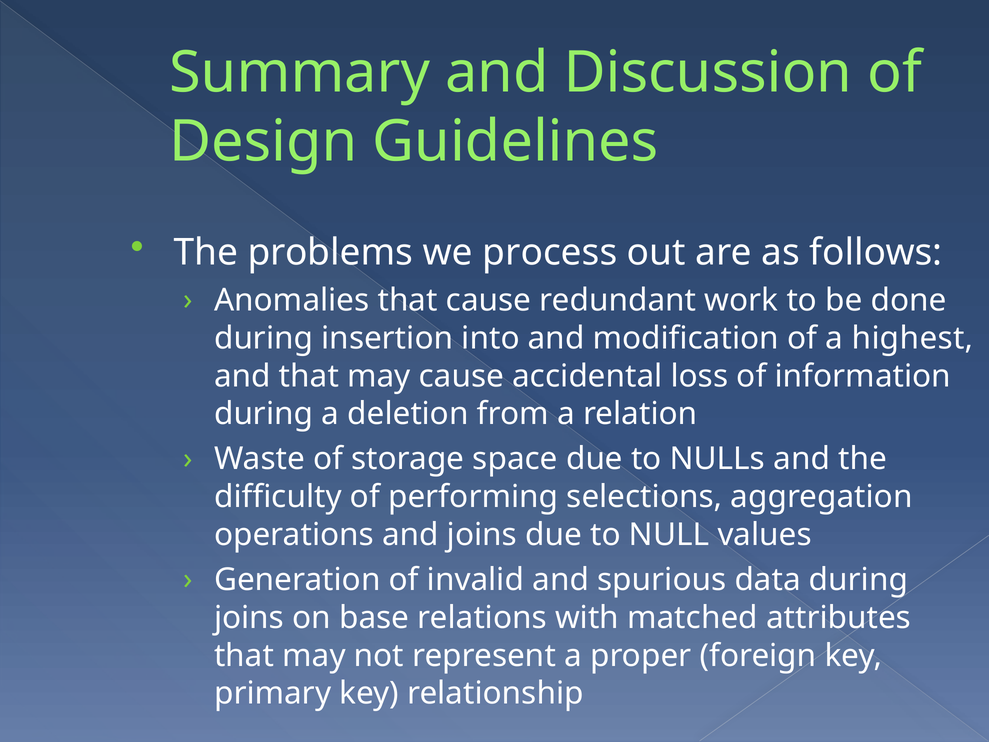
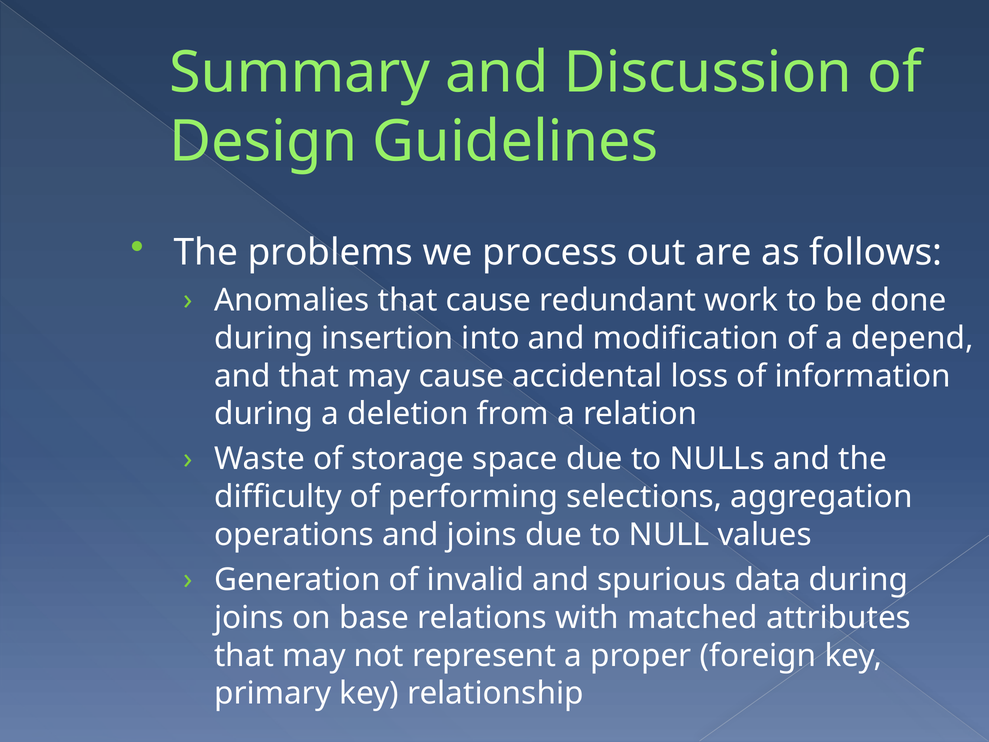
highest: highest -> depend (913, 338)
